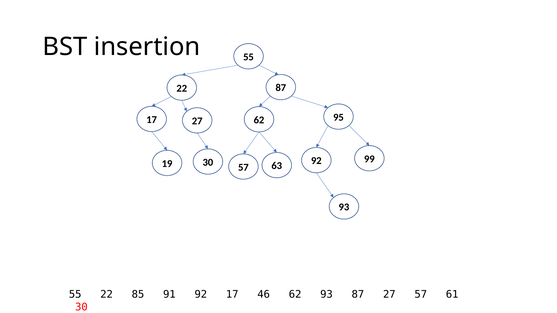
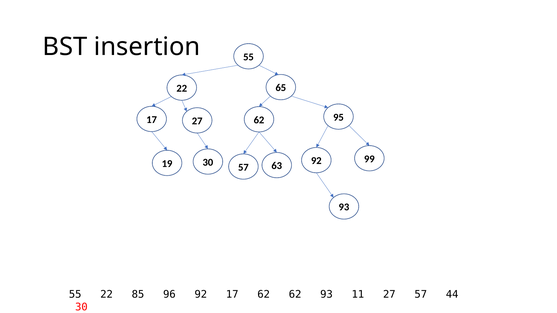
22 87: 87 -> 65 (281, 88)
91: 91 -> 96 (169, 295)
17 46: 46 -> 62 (264, 295)
93 87: 87 -> 11 (358, 295)
61: 61 -> 44 (452, 295)
